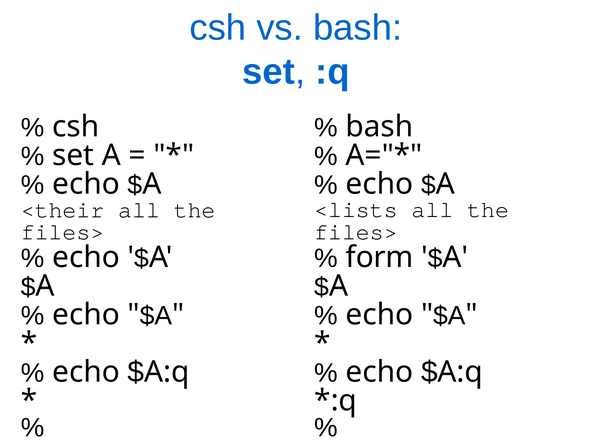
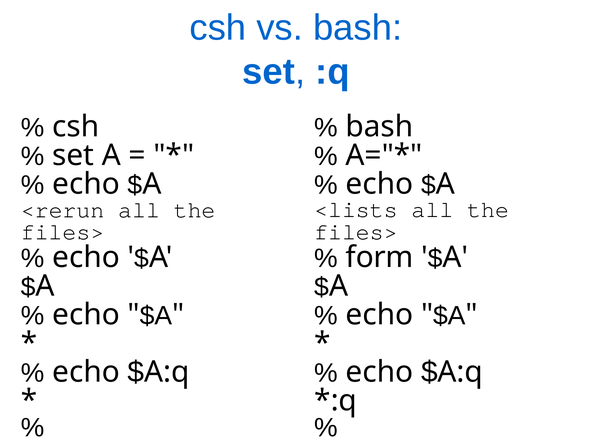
<their: <their -> <rerun (63, 210)
